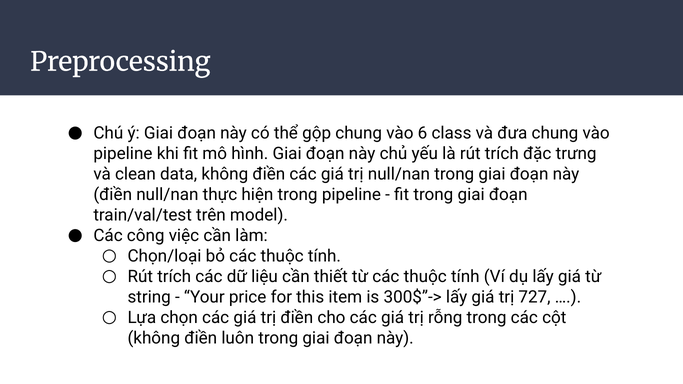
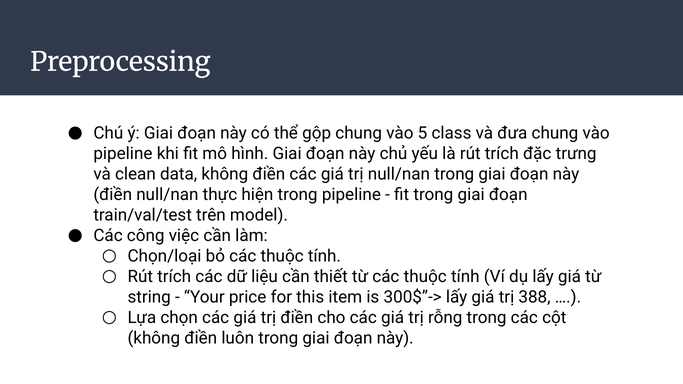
6: 6 -> 5 (422, 133)
727: 727 -> 388 (534, 297)
